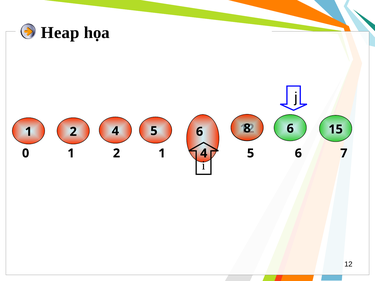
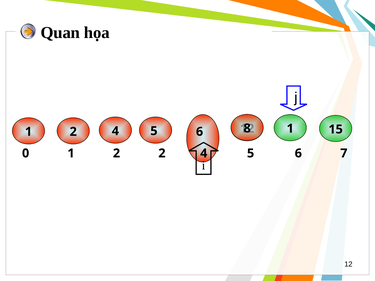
Heap: Heap -> Quan (60, 33)
6: 6 -> 1 (290, 129)
2 1: 1 -> 2 (162, 153)
